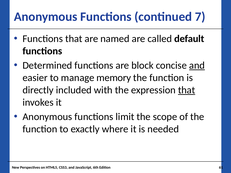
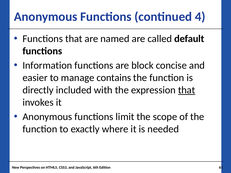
7: 7 -> 4 (200, 17)
Determined: Determined -> Information (47, 66)
and underline: present -> none (197, 66)
memory: memory -> contains (114, 78)
